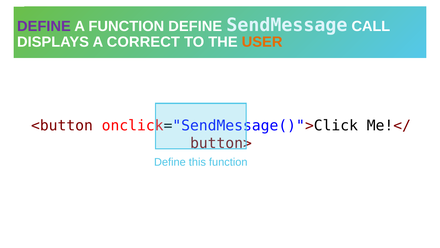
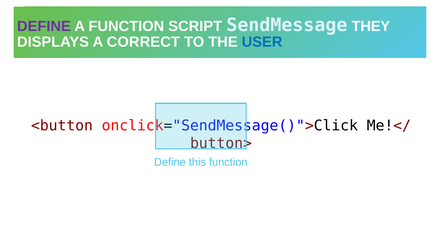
FUNCTION DEFINE: DEFINE -> SCRIPT (195, 26)
CALL: CALL -> THEY (371, 26)
USER colour: orange -> blue (262, 42)
